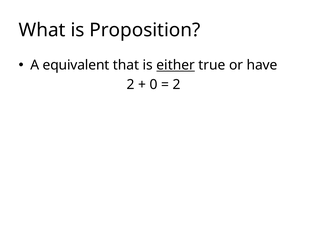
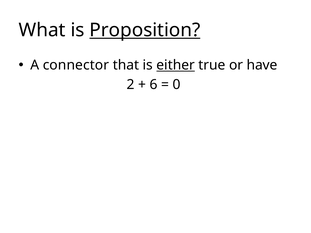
Proposition underline: none -> present (145, 30)
equivalent: equivalent -> connector (76, 65)
0: 0 -> 6 (154, 85)
2: 2 -> 0 (177, 85)
